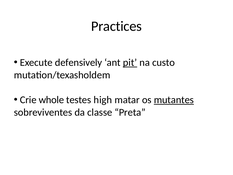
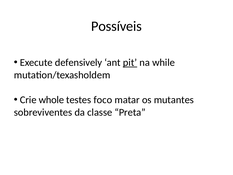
Practices: Practices -> Possíveis (116, 26)
custo: custo -> while (164, 62)
high: high -> foco (103, 100)
mutantes underline: present -> none (174, 100)
